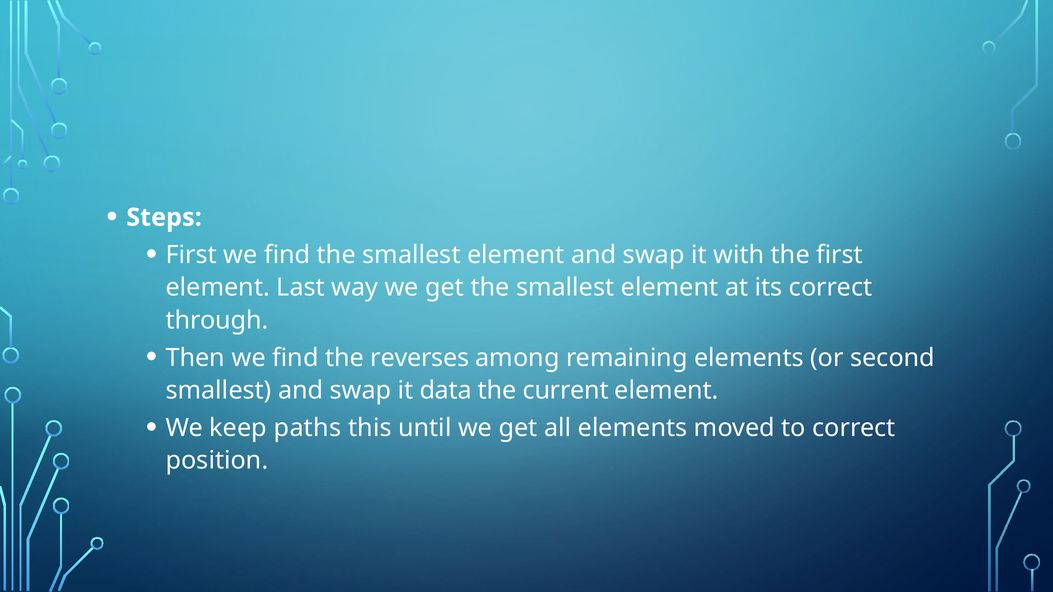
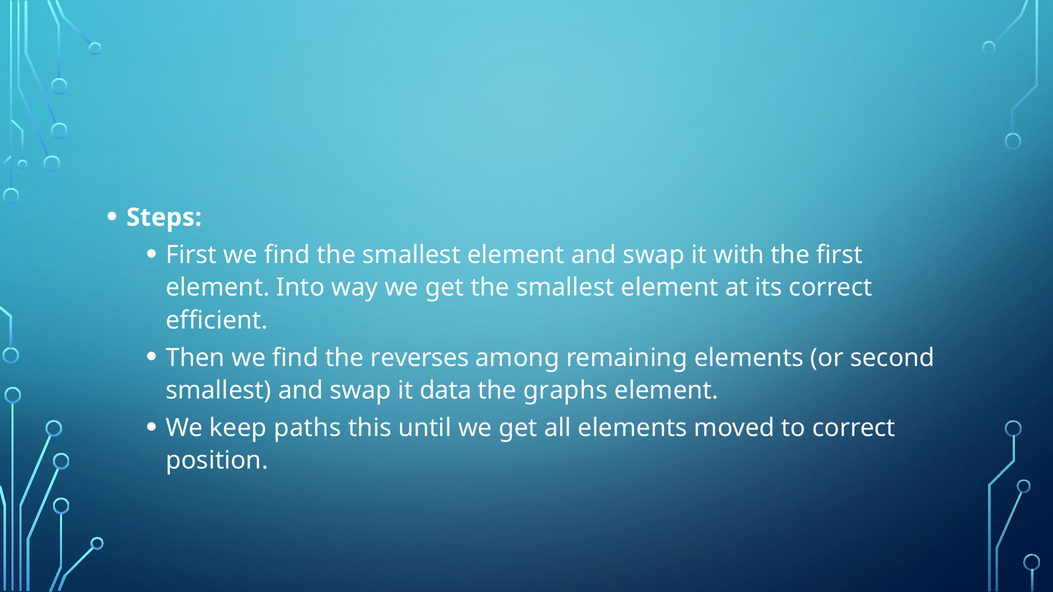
Last: Last -> Into (301, 288)
through: through -> efficient (217, 320)
current: current -> graphs (565, 391)
